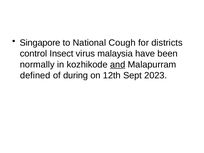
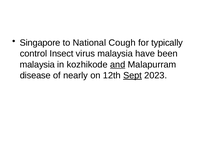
districts: districts -> typically (167, 43)
normally: normally -> malaysia (37, 65)
defined: defined -> disease (35, 75)
during: during -> nearly (76, 75)
Sept underline: none -> present (132, 75)
